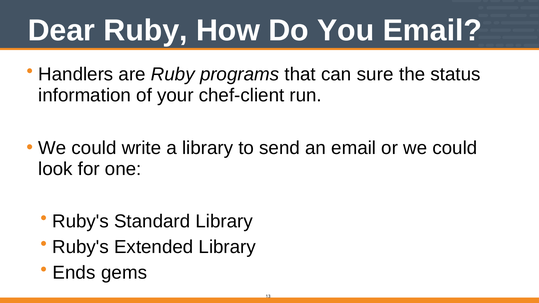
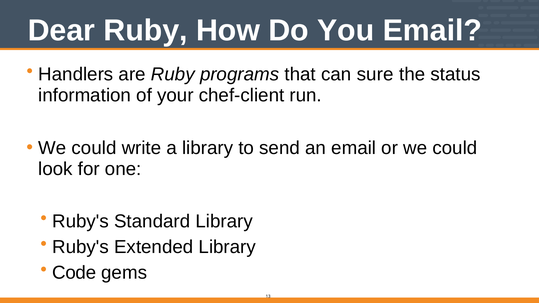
Ends: Ends -> Code (74, 273)
